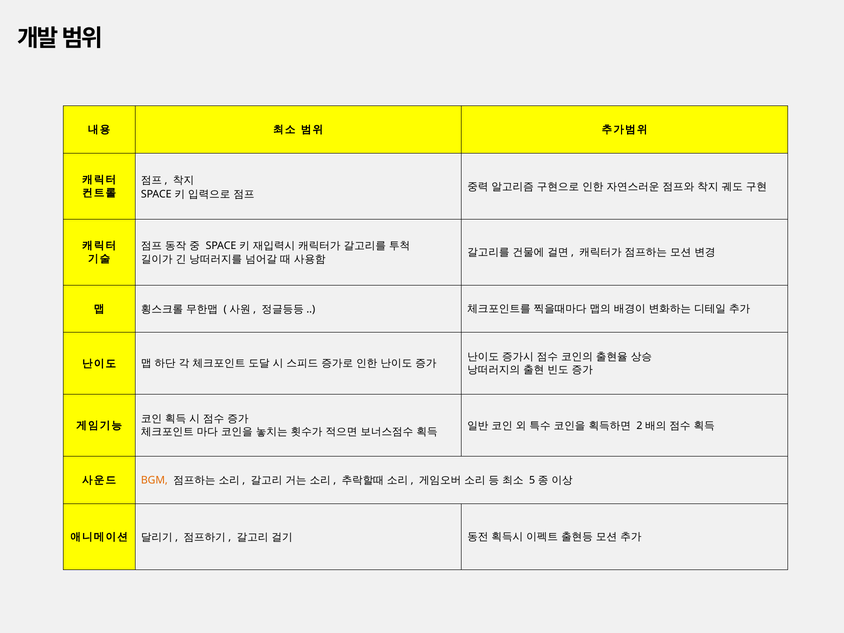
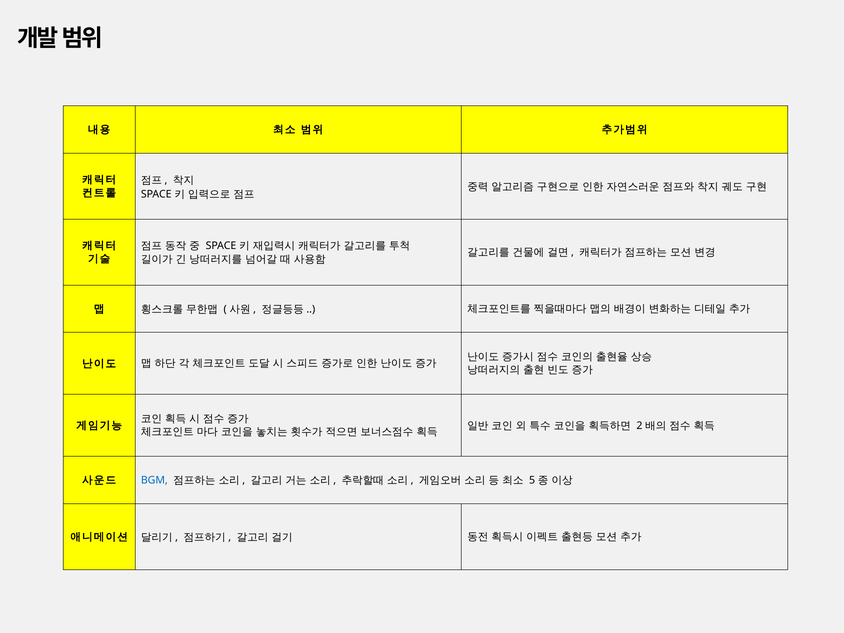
BGM colour: orange -> blue (154, 480)
